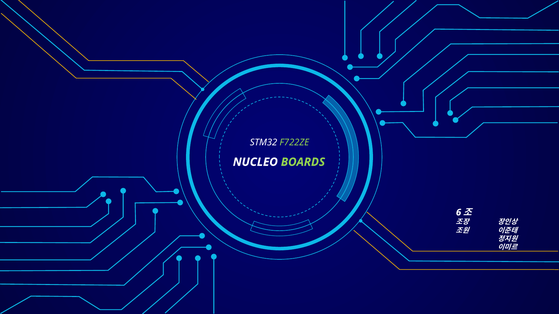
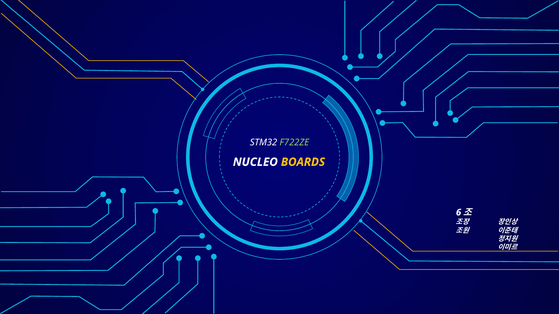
BOARDS colour: light green -> yellow (303, 162)
